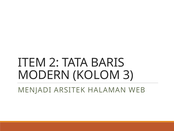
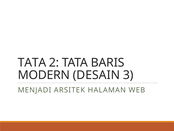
ITEM: ITEM -> TATA (32, 62)
KOLOM: KOLOM -> DESAIN (96, 75)
